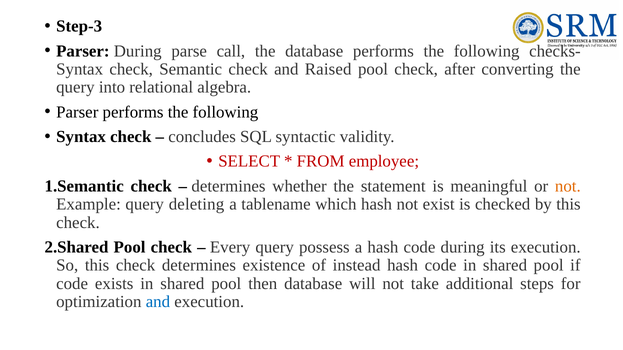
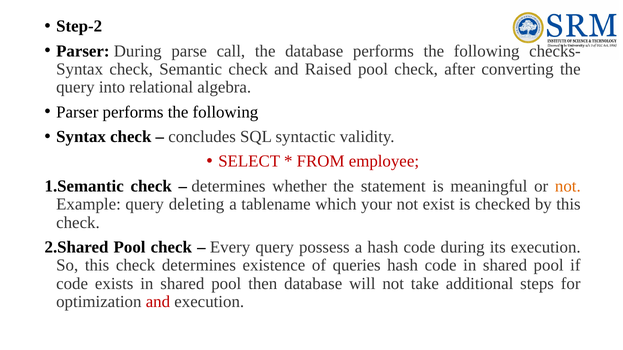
Step-3: Step-3 -> Step-2 (79, 26)
which hash: hash -> your (377, 205)
instead: instead -> queries (357, 266)
and colour: blue -> red (158, 302)
